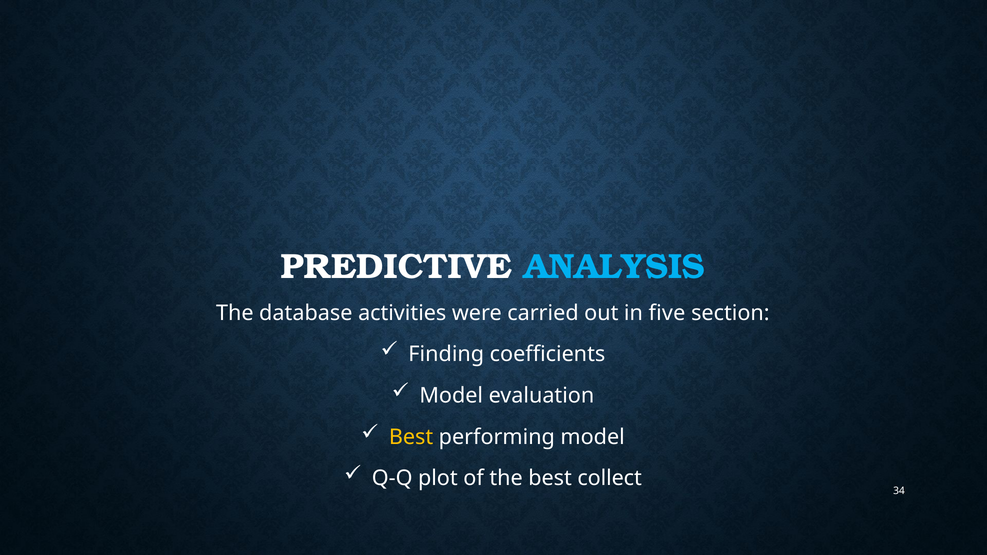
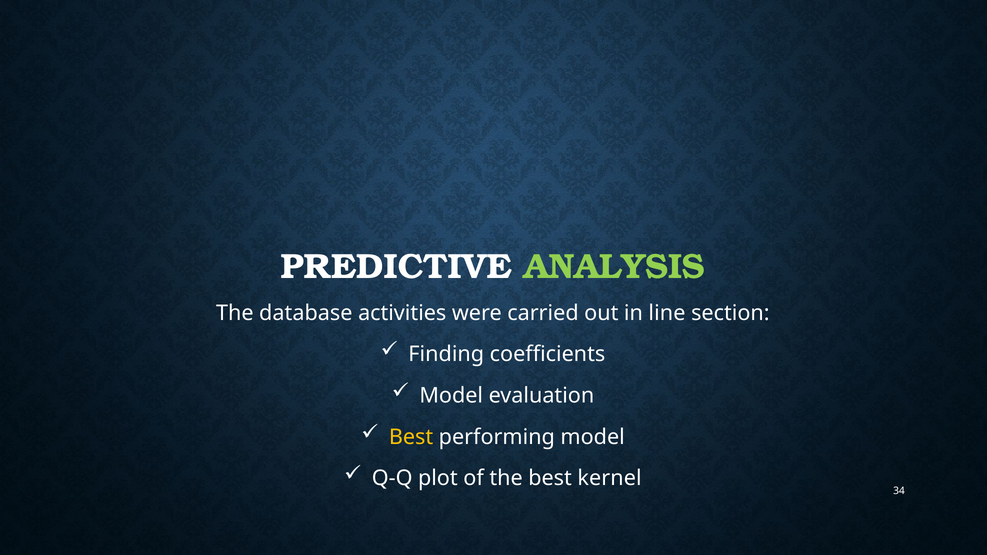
ANALYSIS colour: light blue -> light green (614, 267)
five: five -> line (667, 313)
collect: collect -> kernel (610, 478)
